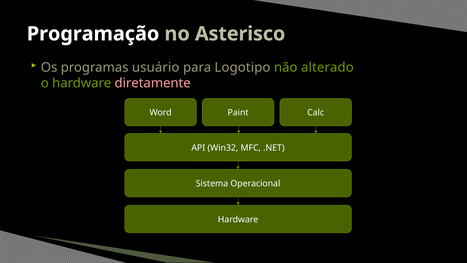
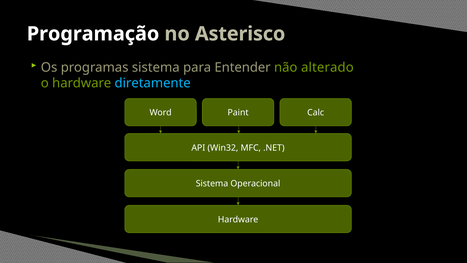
programas usuário: usuário -> sistema (156, 67)
Logotipo: Logotipo -> Entender (243, 67)
diretamente colour: pink -> light blue (153, 83)
